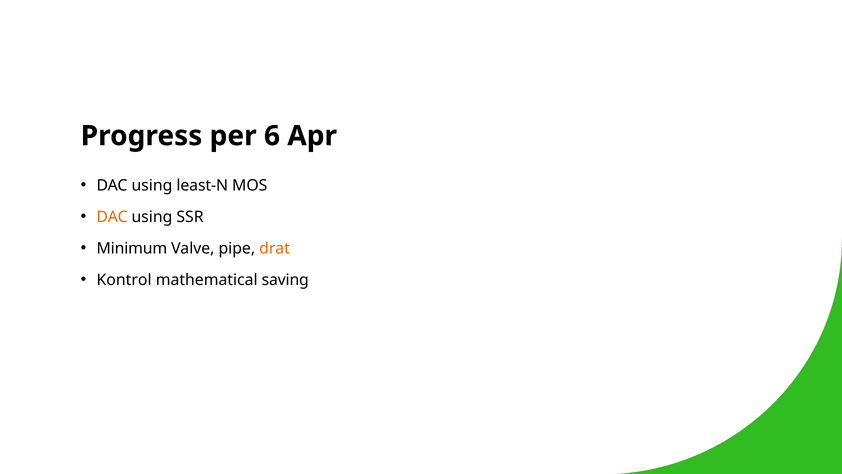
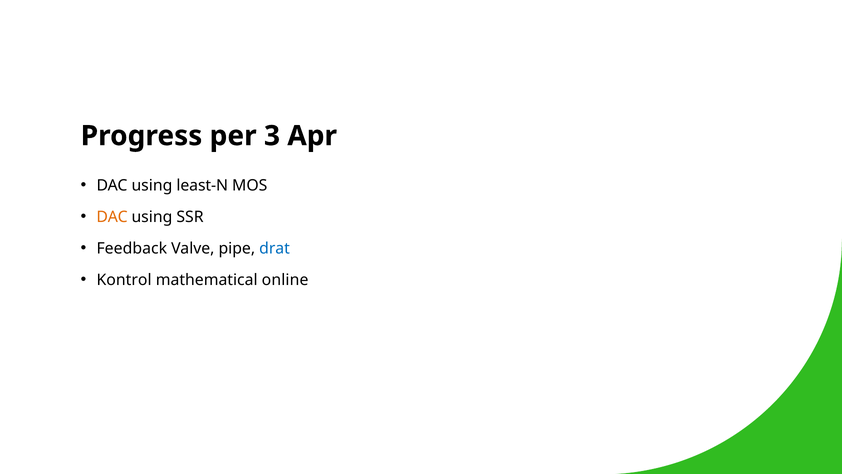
6: 6 -> 3 (272, 136)
Minimum: Minimum -> Feedback (132, 248)
drat colour: orange -> blue (275, 248)
saving: saving -> online (285, 280)
